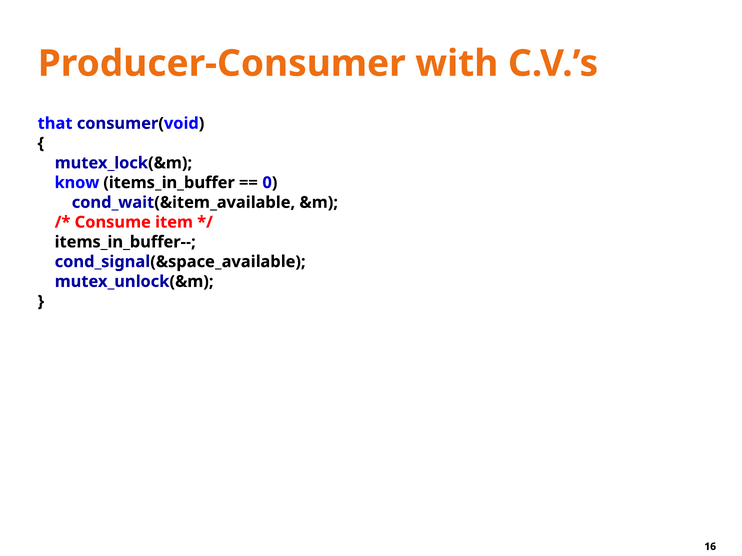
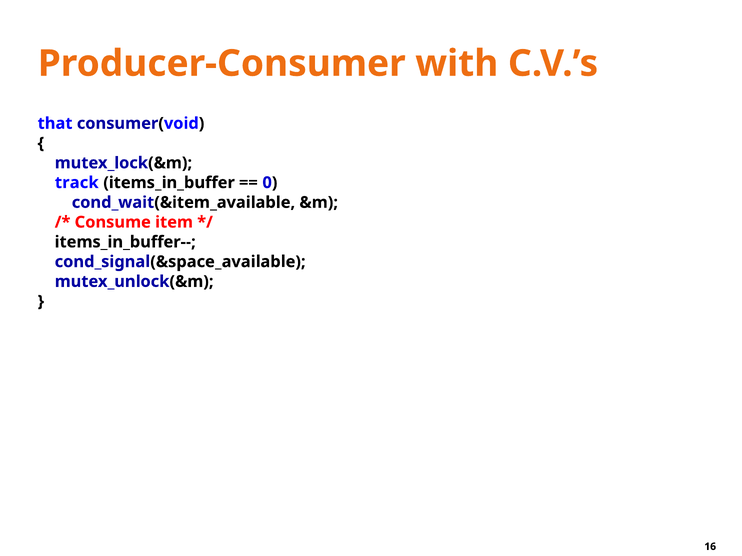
know: know -> track (77, 183)
